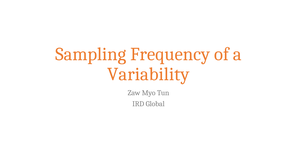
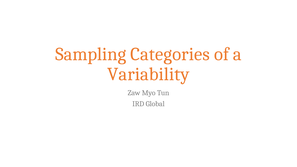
Frequency: Frequency -> Categories (170, 54)
